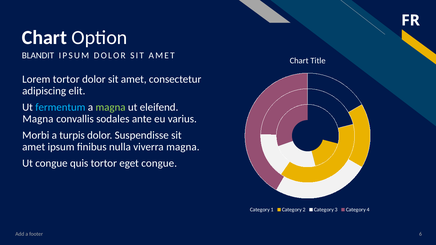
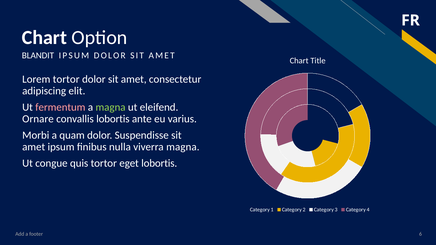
fermentum colour: light blue -> pink (60, 107)
Magna: Magna -> Ornare (38, 119)
convallis sodales: sodales -> lobortis (113, 119)
turpis: turpis -> quam (72, 135)
eget congue: congue -> lobortis (159, 163)
